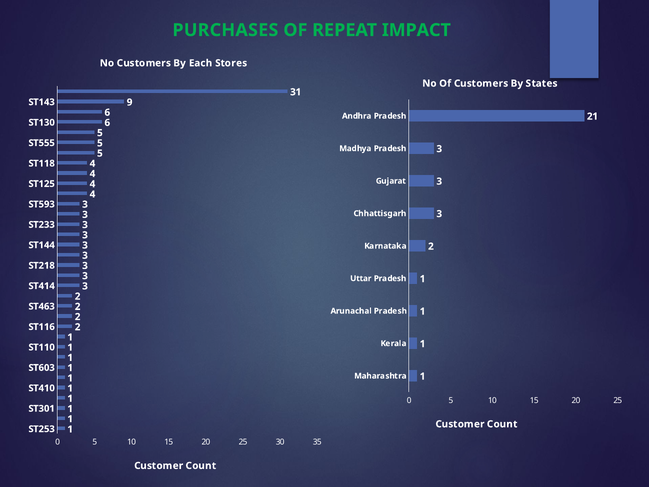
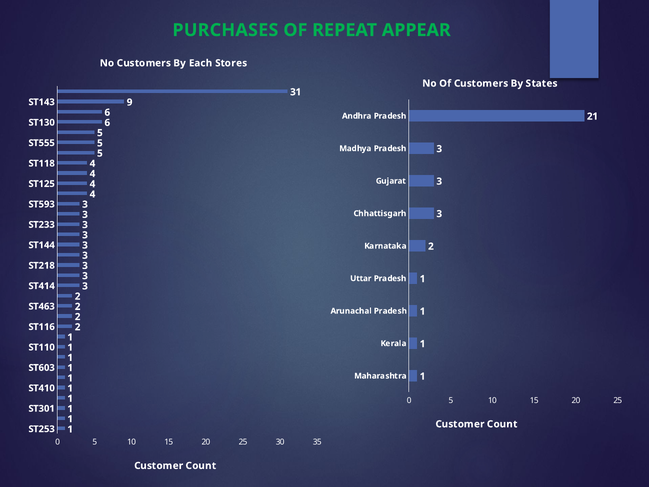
IMPACT: IMPACT -> APPEAR (416, 30)
